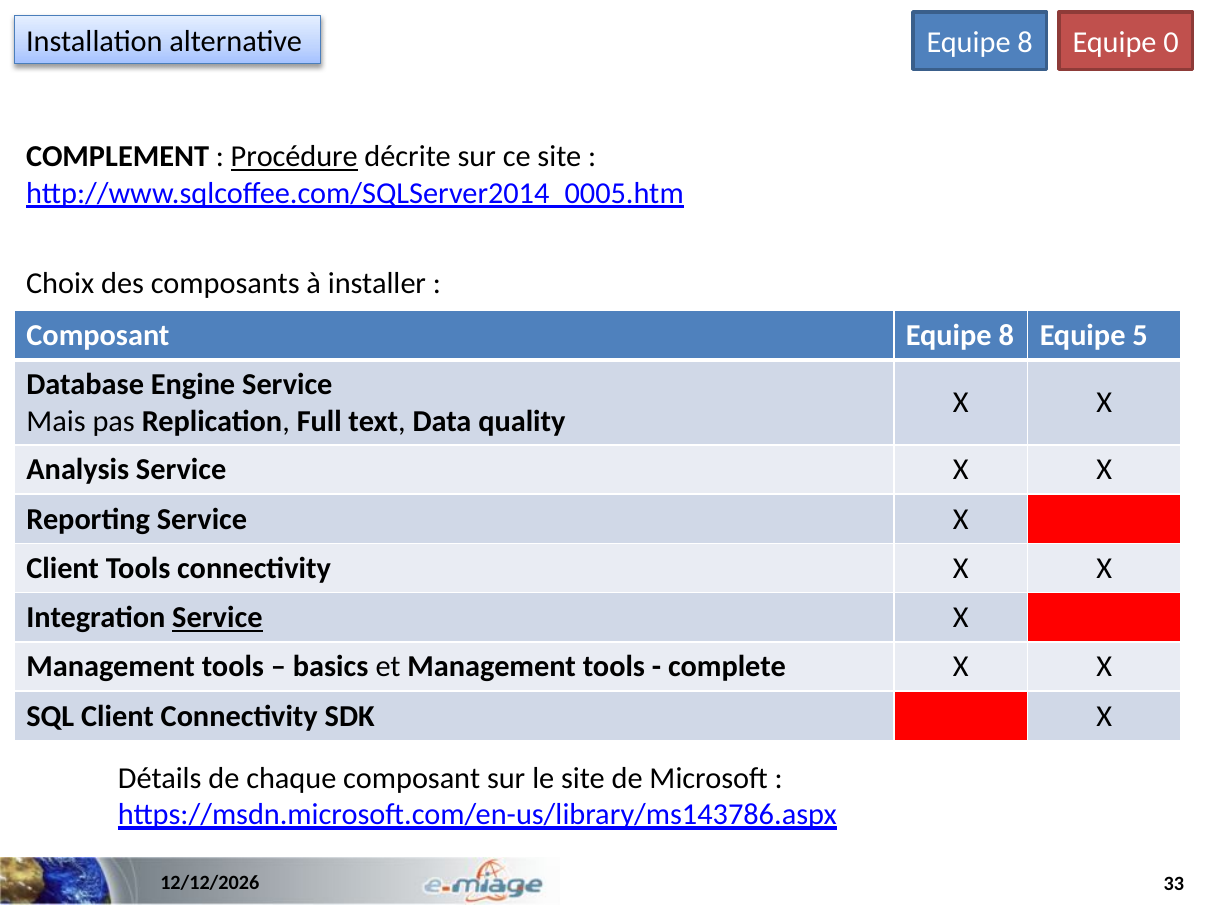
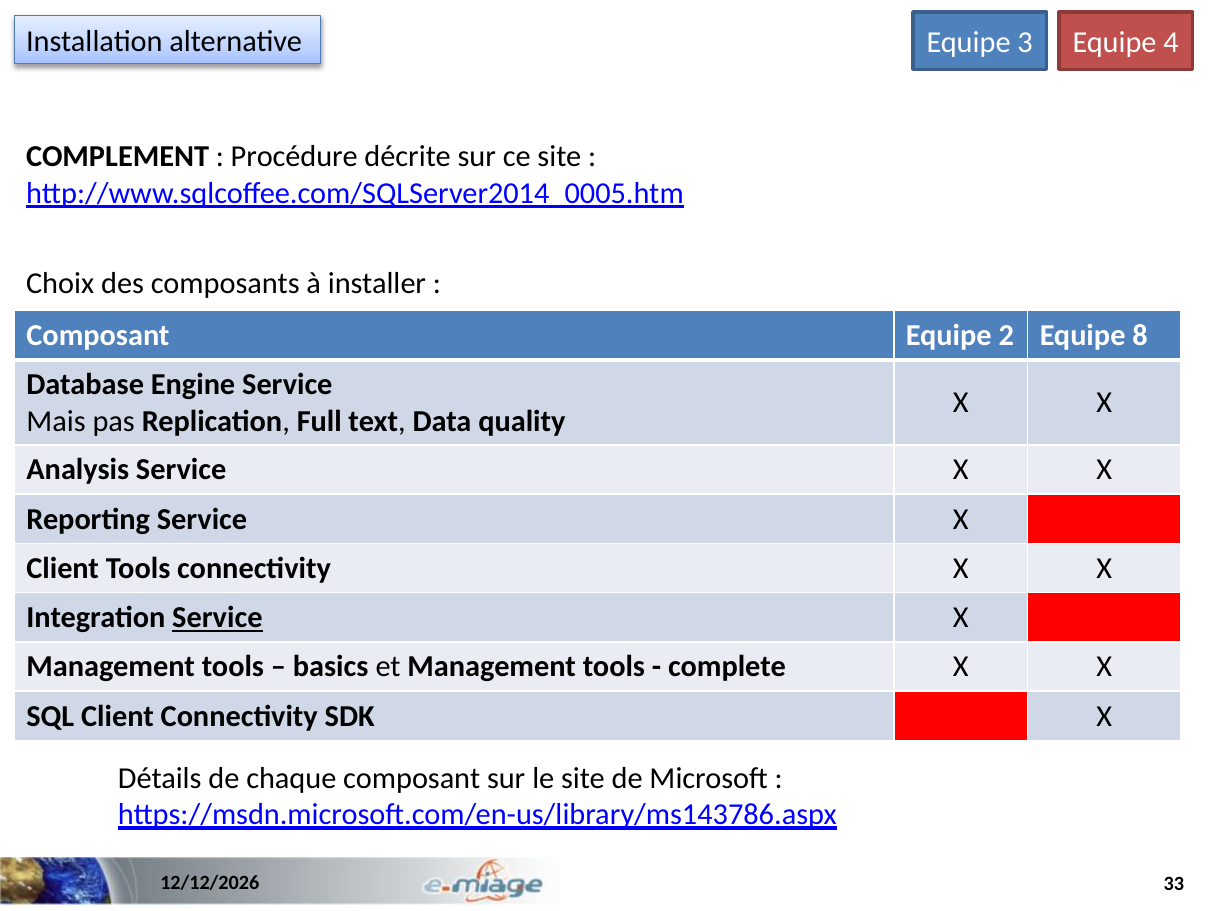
8: 8 -> 3 (1025, 43)
0: 0 -> 4 (1171, 43)
Procédure underline: present -> none (294, 157)
Composant Equipe 8: 8 -> 2 (1006, 335)
5: 5 -> 8 (1140, 335)
